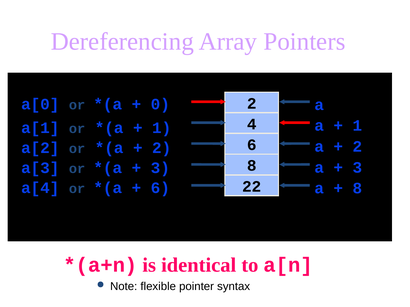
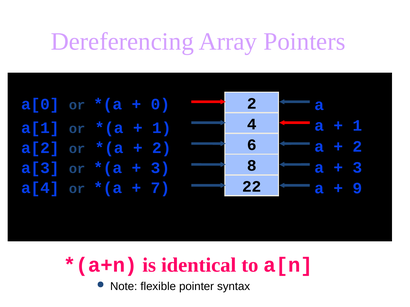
6: 6 -> 7 (160, 188)
8: 8 -> 9 (357, 189)
